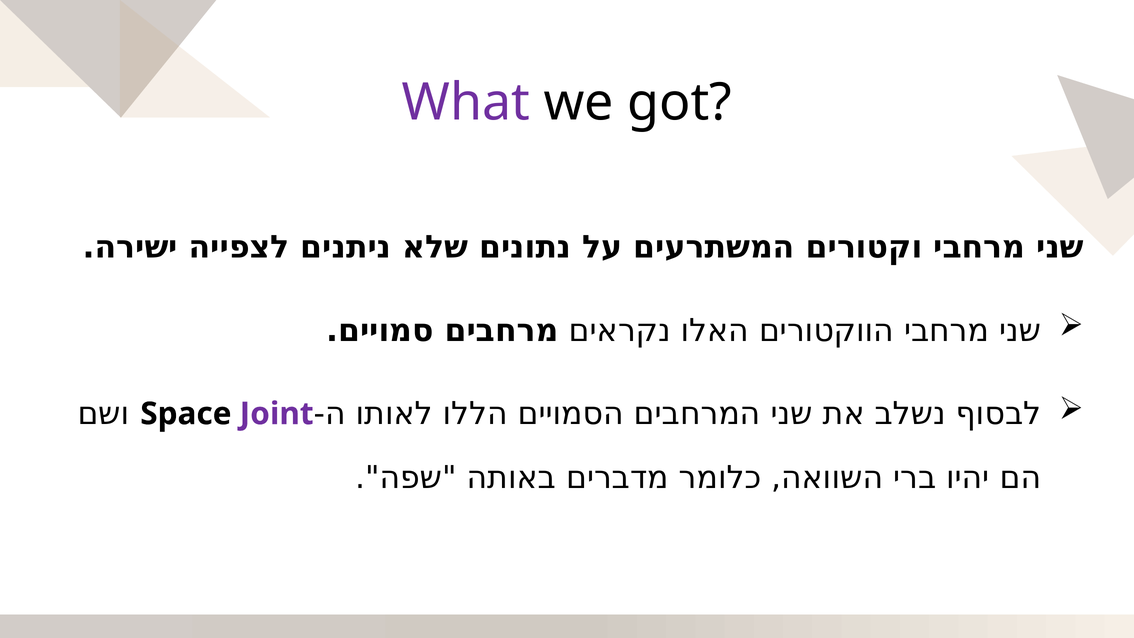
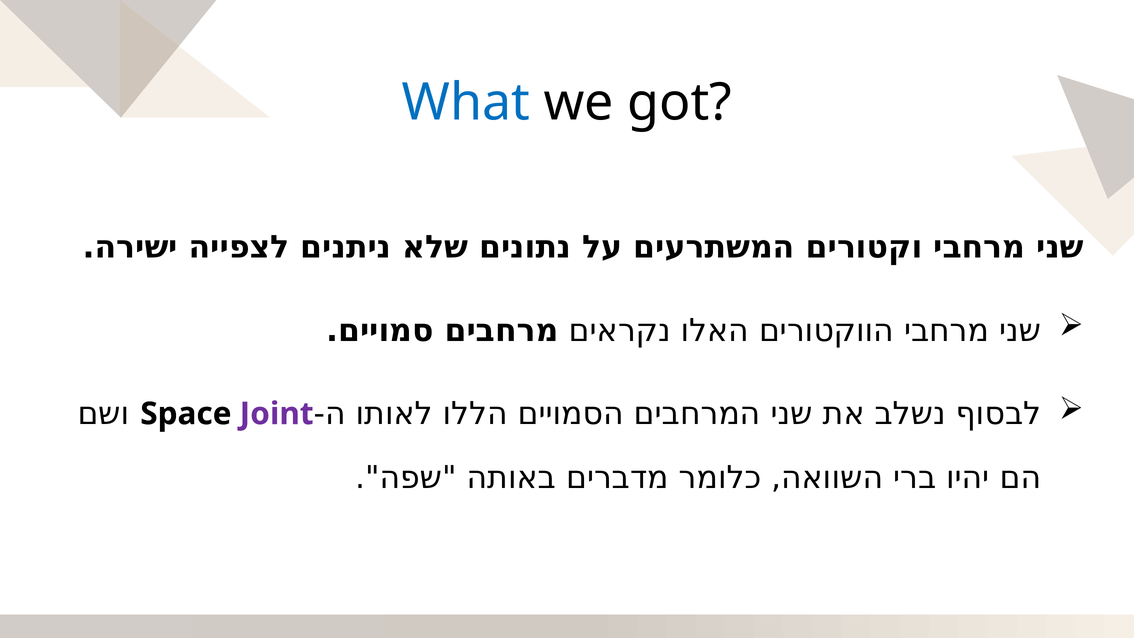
What colour: purple -> blue (466, 103)
